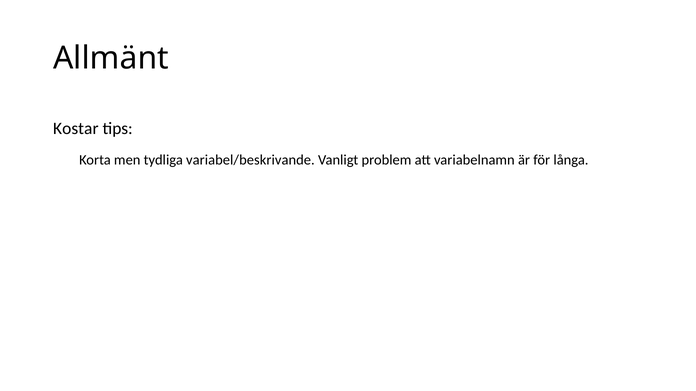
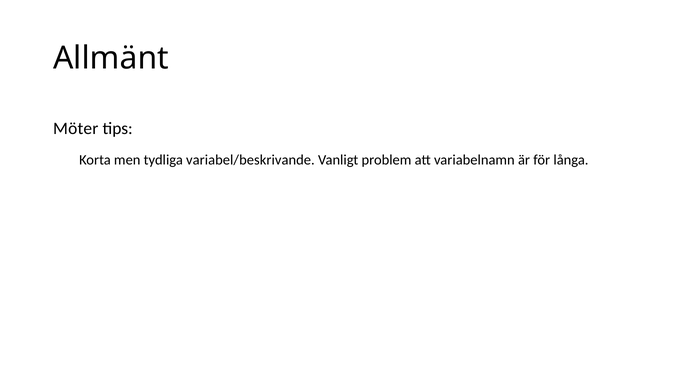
Kostar: Kostar -> Möter (76, 129)
